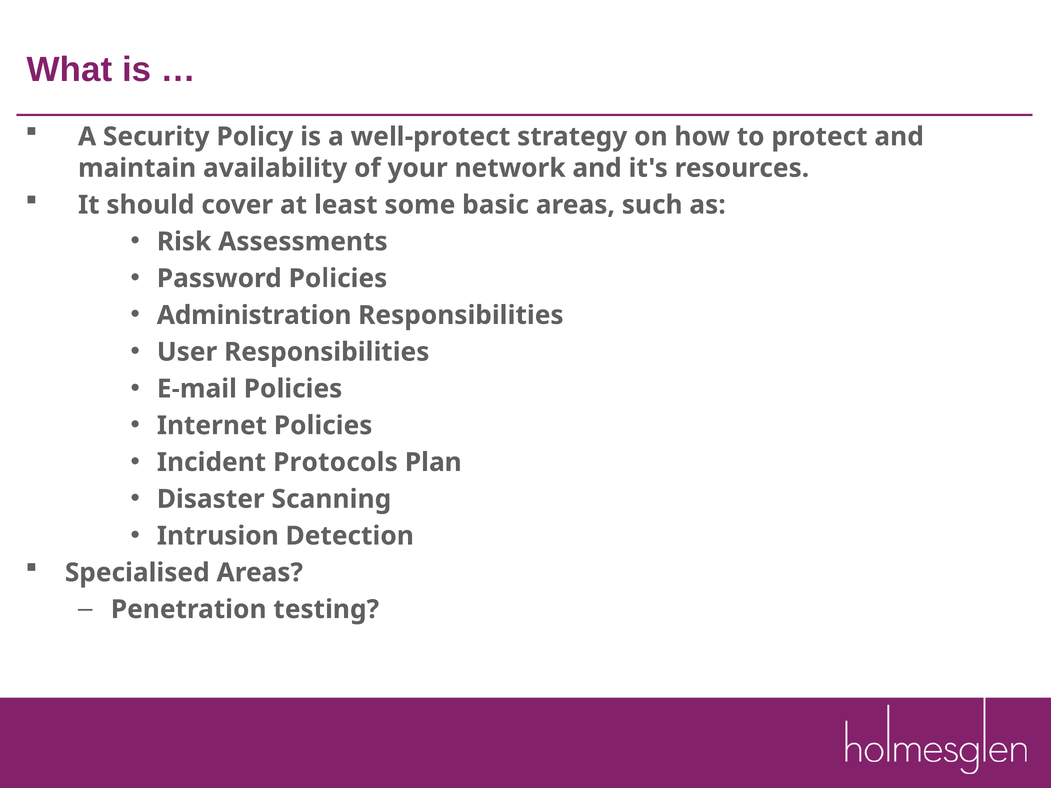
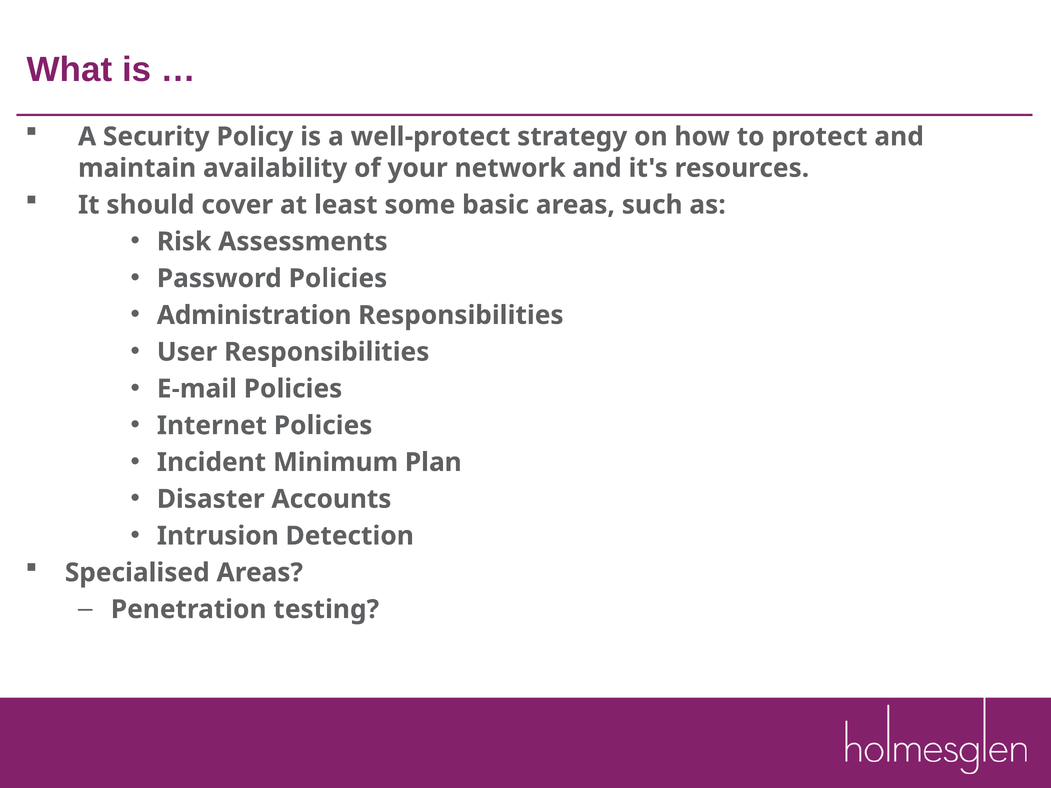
Protocols: Protocols -> Minimum (336, 462)
Scanning: Scanning -> Accounts (331, 499)
